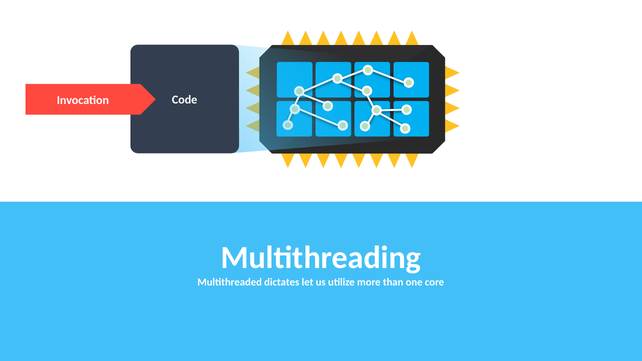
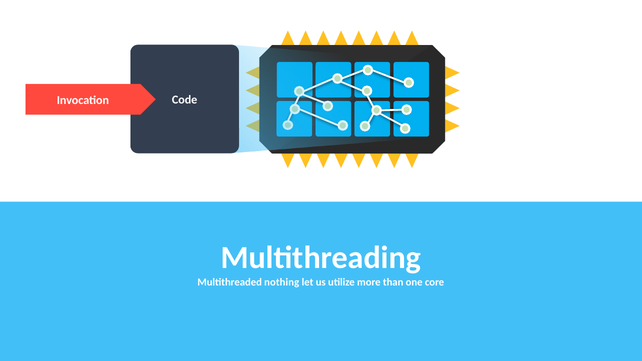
dictates: dictates -> nothing (282, 282)
